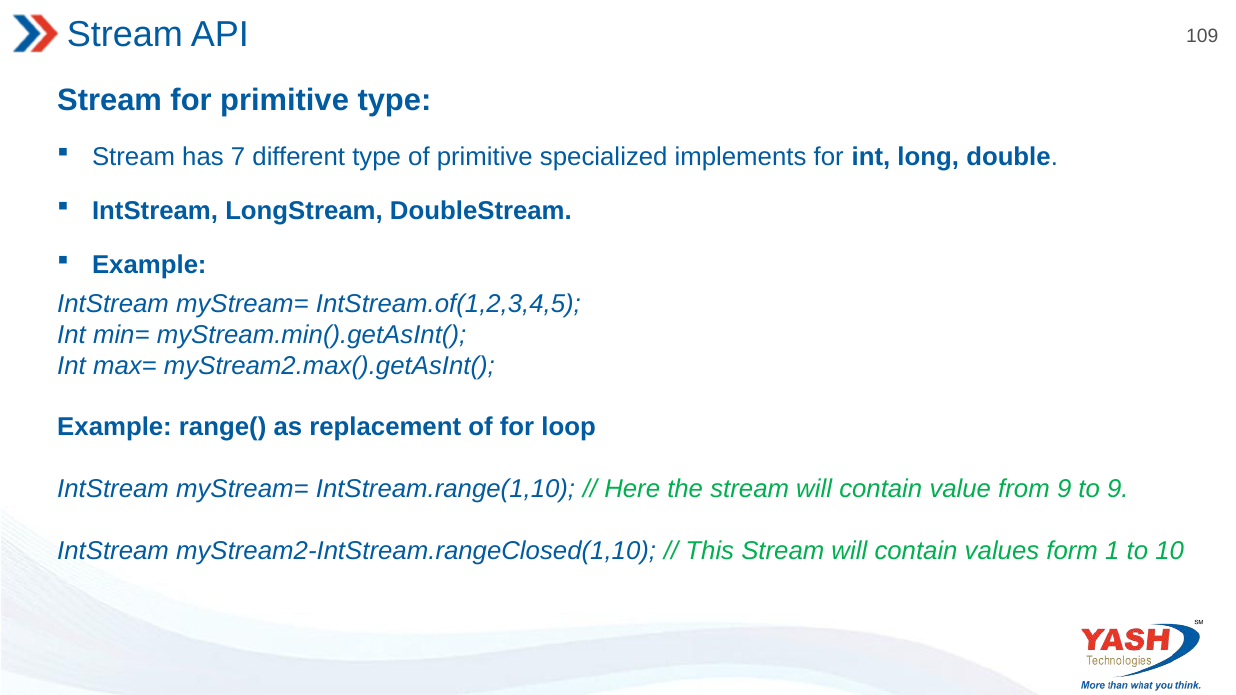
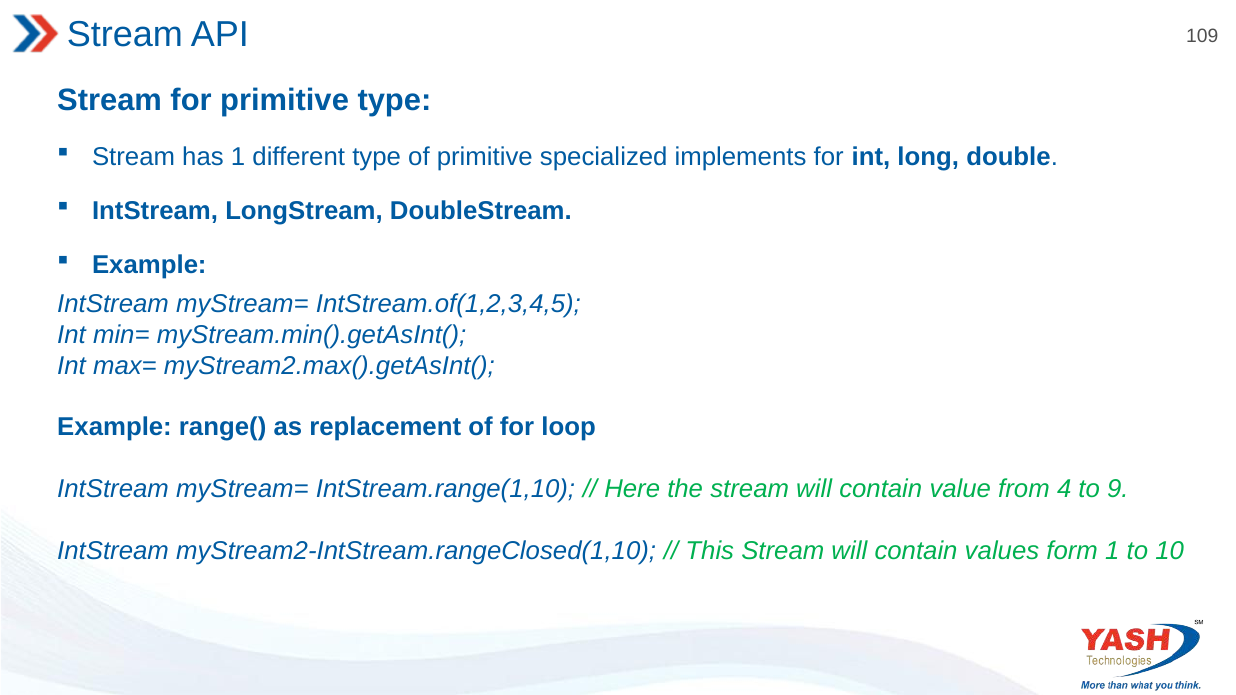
has 7: 7 -> 1 (238, 157)
from 9: 9 -> 4 (1064, 490)
